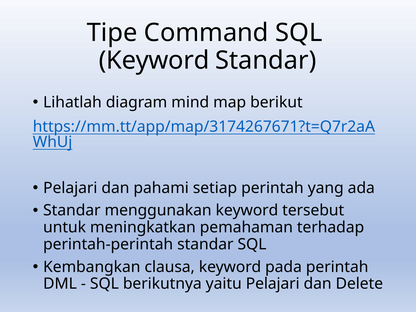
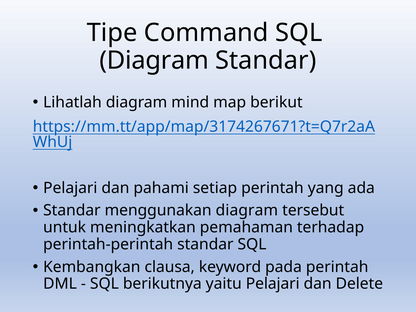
Keyword: Keyword -> Diagram (154, 60)
menggunakan keyword: keyword -> diagram (247, 211)
